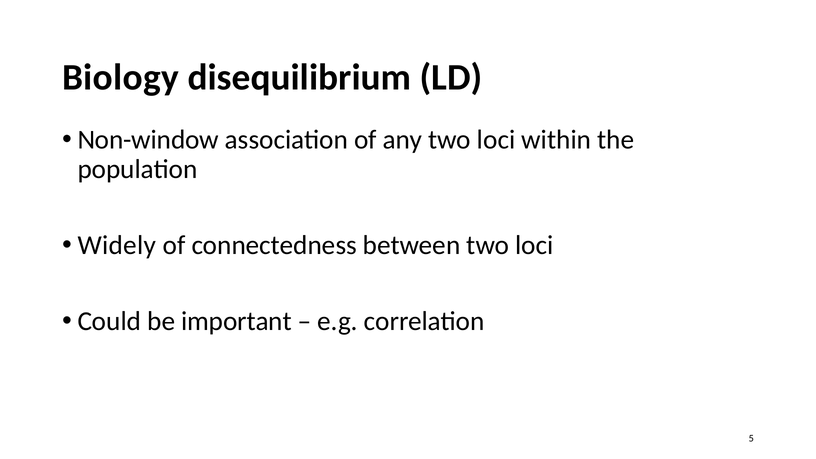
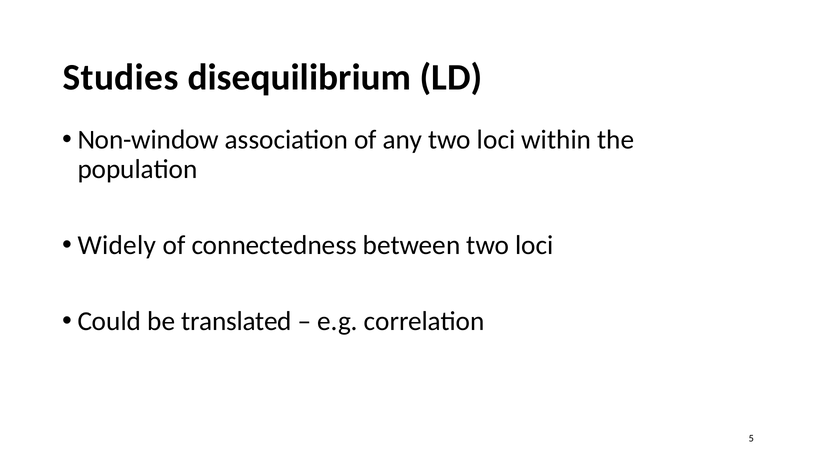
Biology: Biology -> Studies (121, 78)
important: important -> translated (237, 321)
